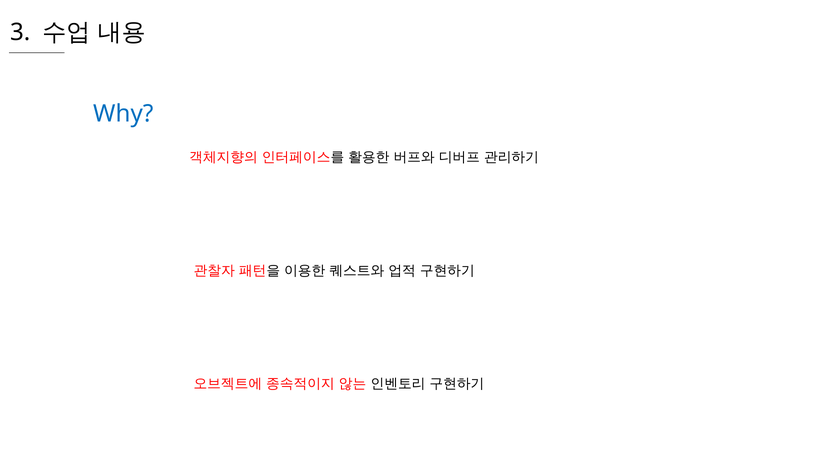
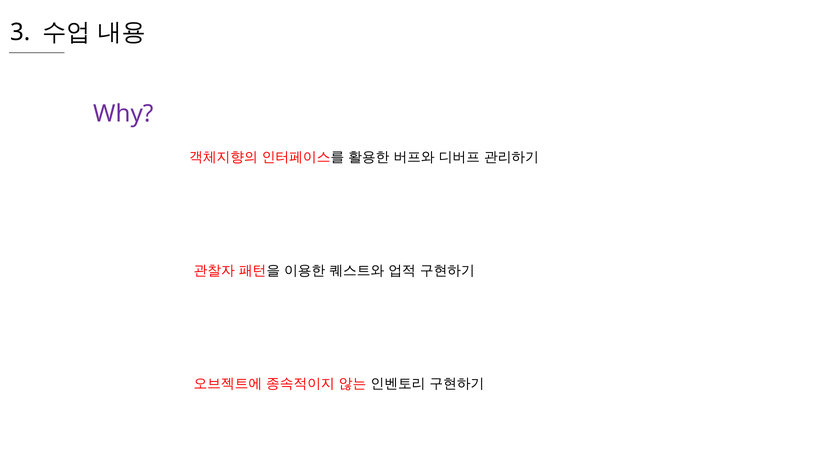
Why colour: blue -> purple (123, 114)
